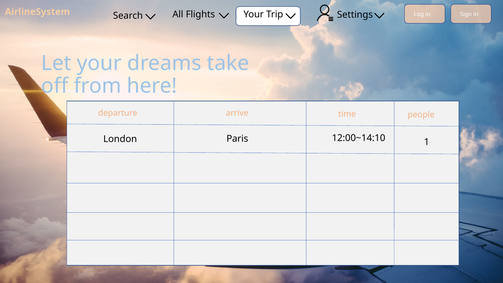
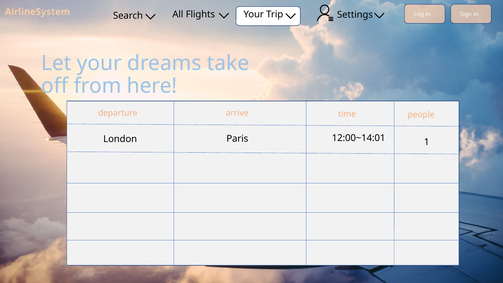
12:00~14:10: 12:00~14:10 -> 12:00~14:01 (359, 138)
